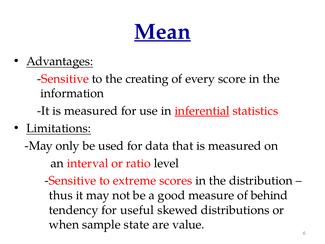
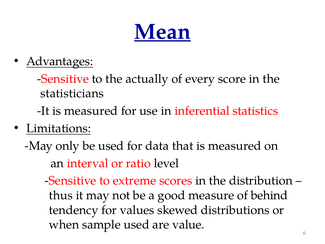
creating: creating -> actually (147, 79)
information: information -> statisticians (72, 93)
inferential underline: present -> none (202, 111)
useful: useful -> values (137, 210)
sample state: state -> used (137, 224)
